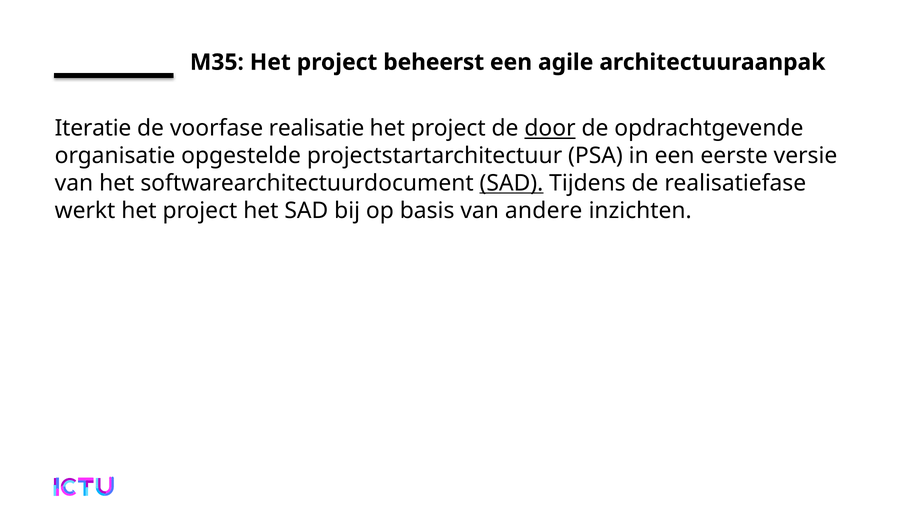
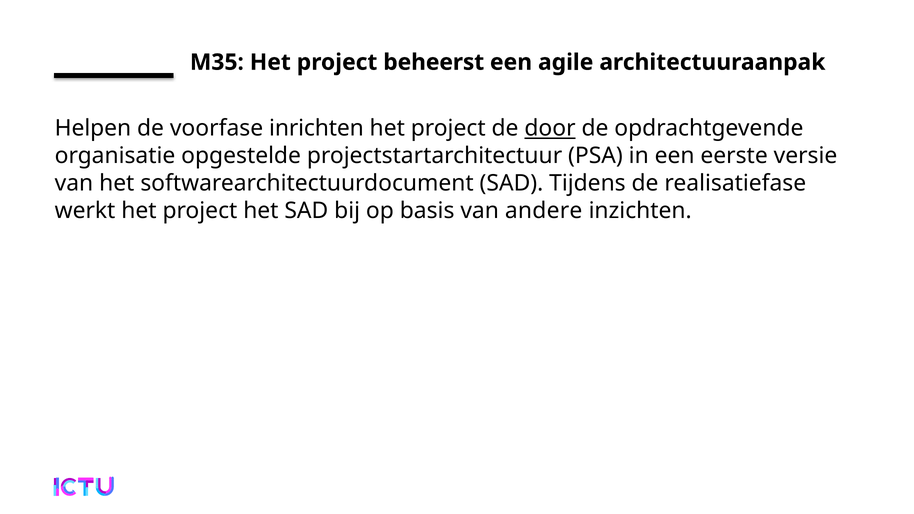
Iteratie: Iteratie -> Helpen (93, 128)
realisatie: realisatie -> inrichten (316, 128)
SAD underline: present -> none (511, 183)
